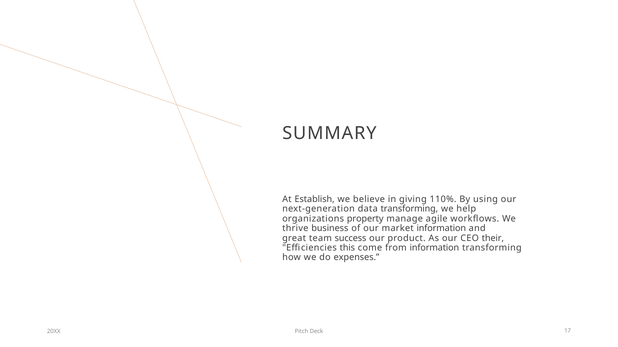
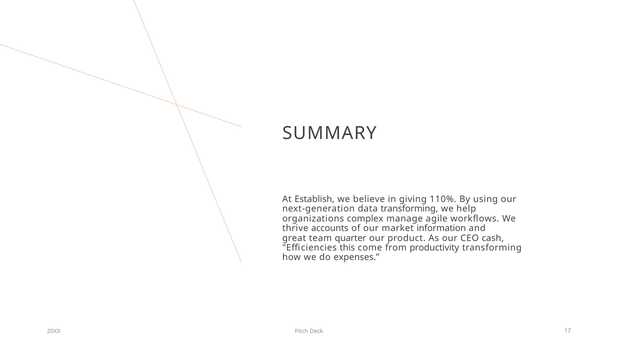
property: property -> complex (365, 219)
business: business -> accounts (330, 229)
success: success -> quarter (351, 238)
their: their -> cash (493, 238)
from information: information -> productivity (434, 248)
